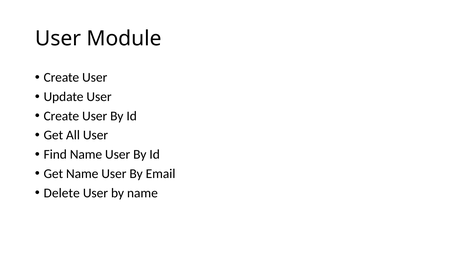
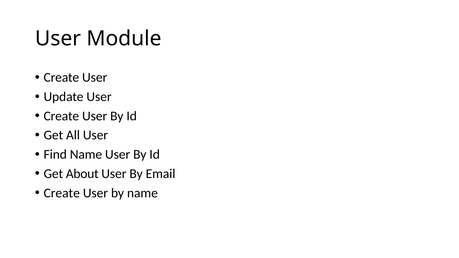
Get Name: Name -> About (82, 174)
Delete: Delete -> Create (62, 193)
